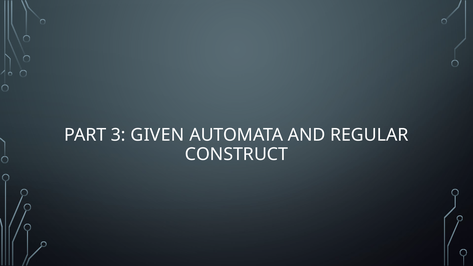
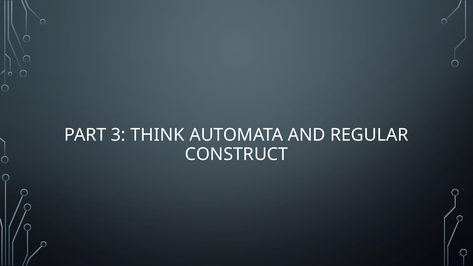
GIVEN: GIVEN -> THINK (157, 135)
